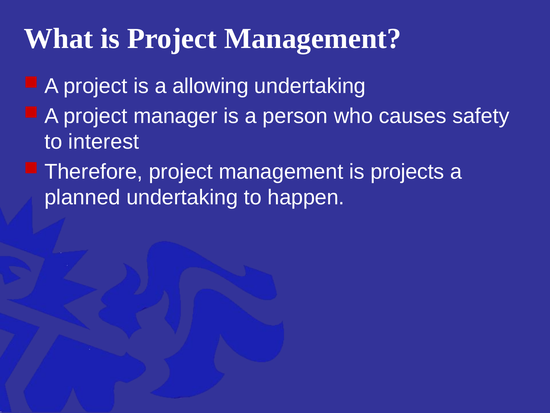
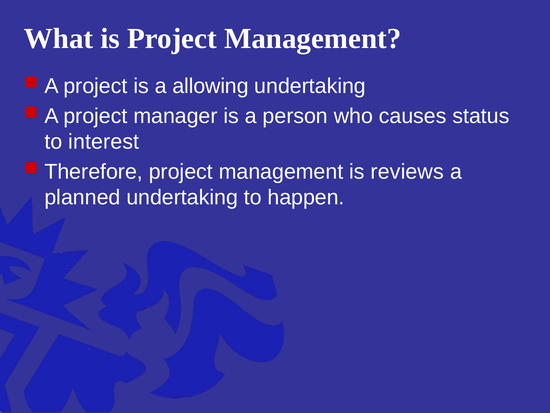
safety: safety -> status (481, 116)
projects: projects -> reviews (407, 171)
